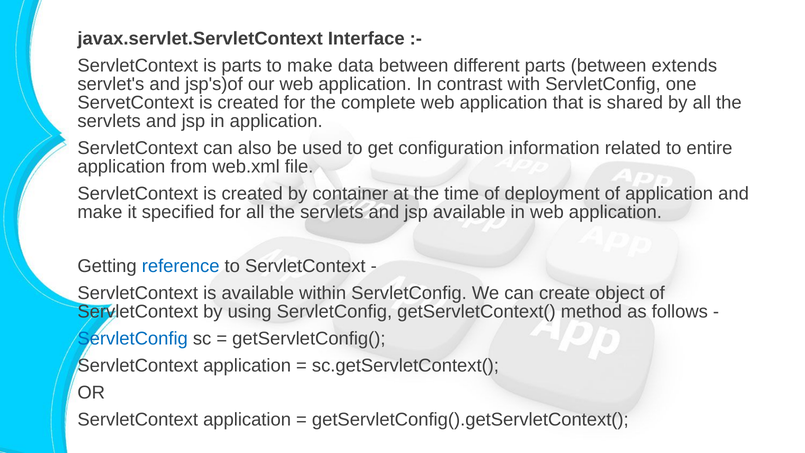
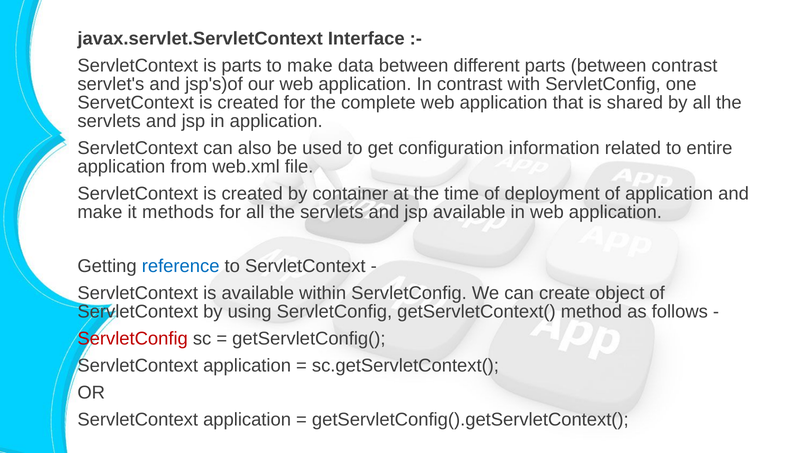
between extends: extends -> contrast (684, 65)
specified: specified -> methods (178, 212)
ServletConfig colour: blue -> red (133, 339)
